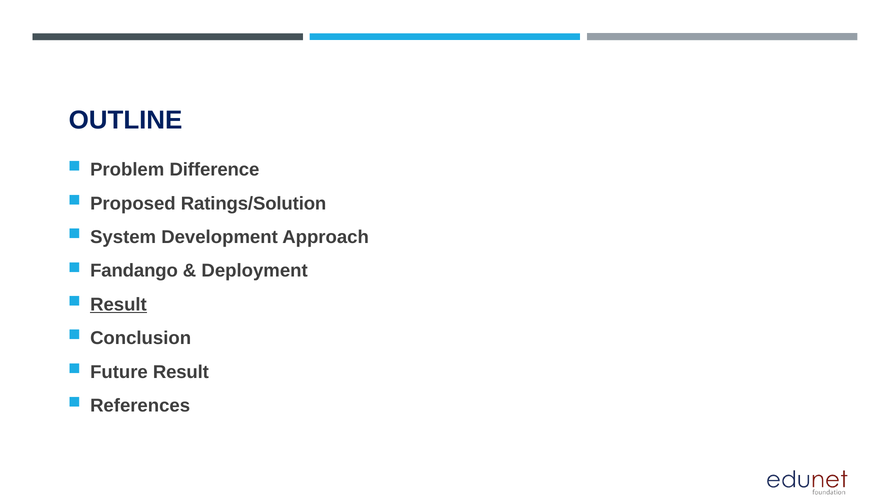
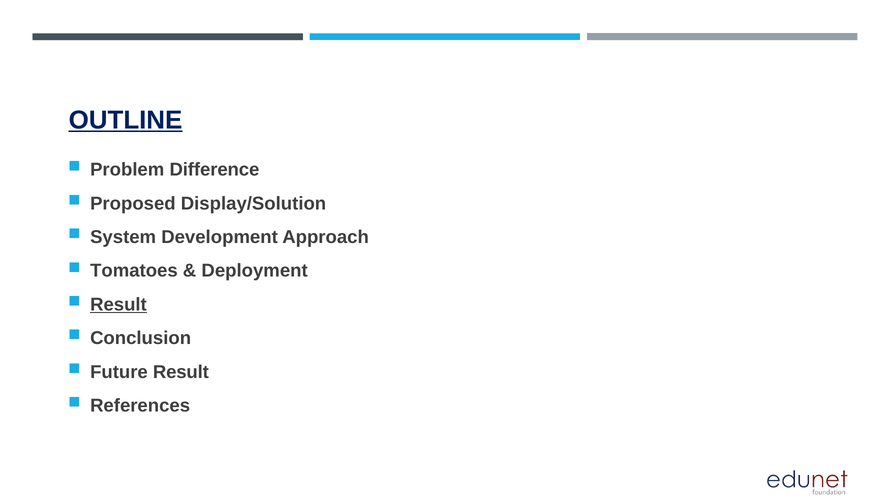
OUTLINE underline: none -> present (126, 120)
Ratings/Solution: Ratings/Solution -> Display/Solution (253, 204)
Fandango: Fandango -> Tomatoes (134, 271)
